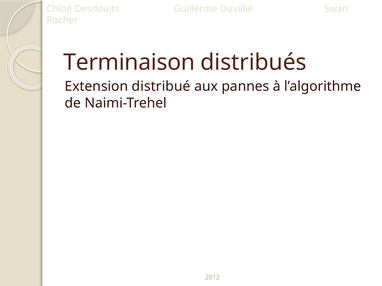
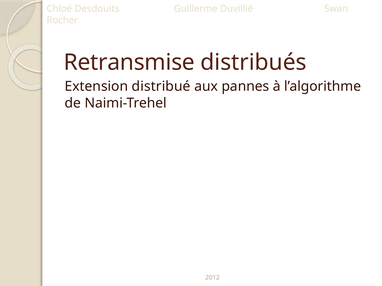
Terminaison: Terminaison -> Retransmise (129, 63)
